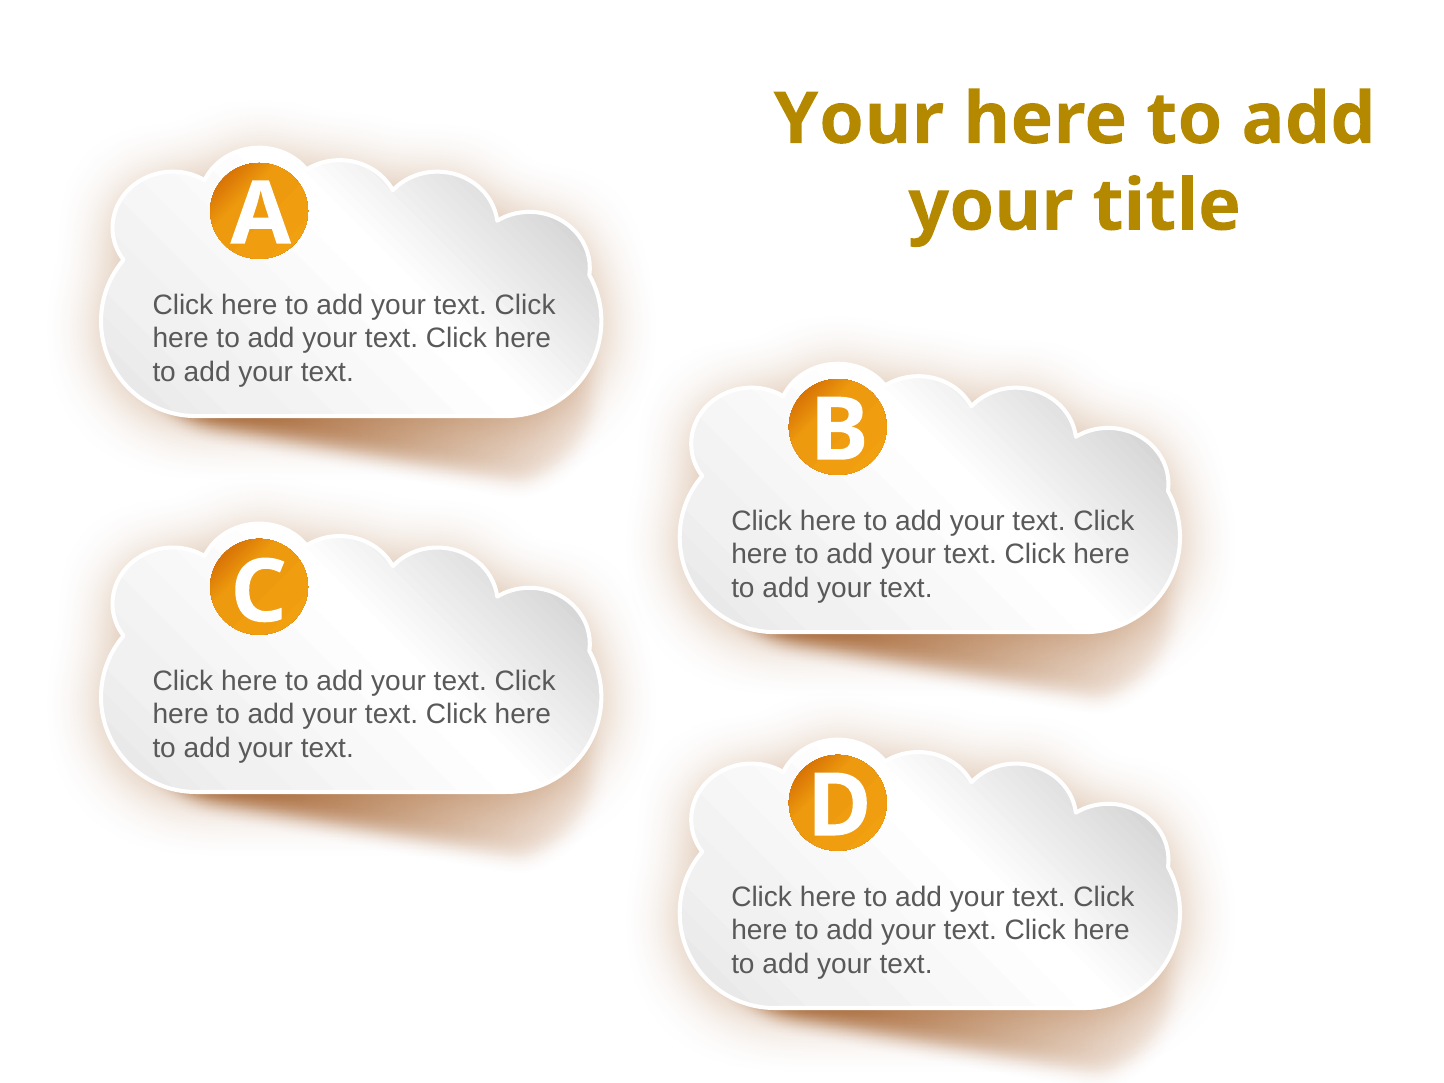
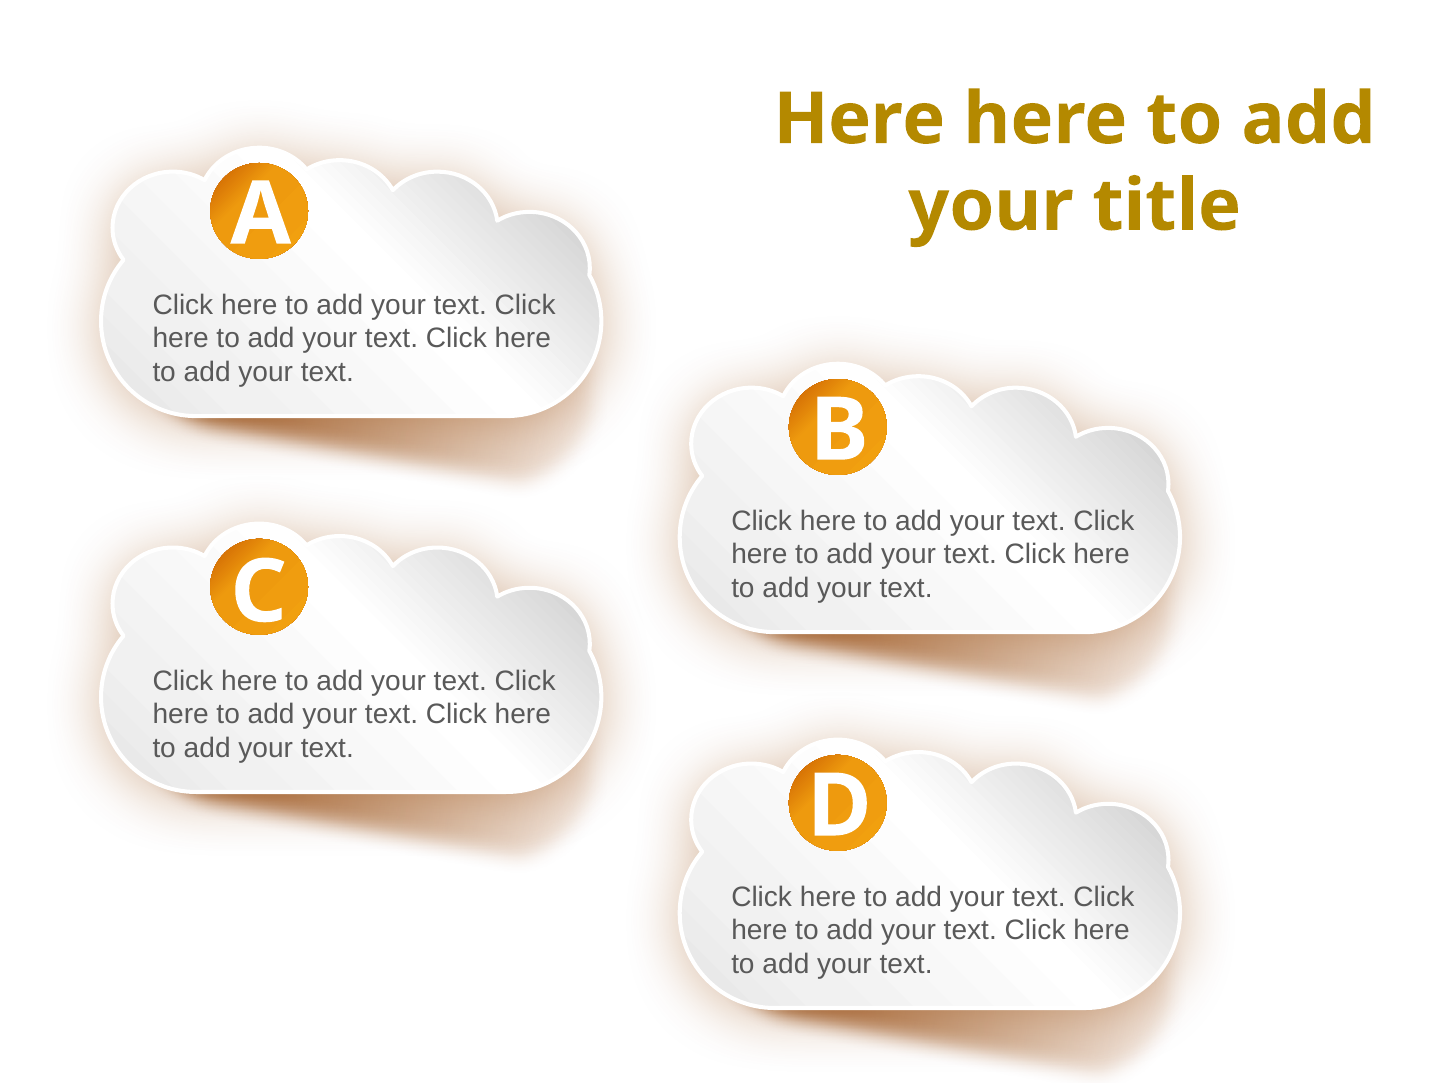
Your: Your -> Here (859, 119)
